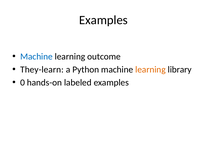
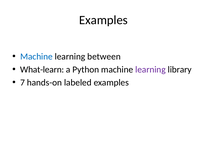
outcome: outcome -> between (104, 56)
They-learn: They-learn -> What-learn (42, 69)
learning colour: orange -> purple (150, 69)
0: 0 -> 7 (23, 82)
